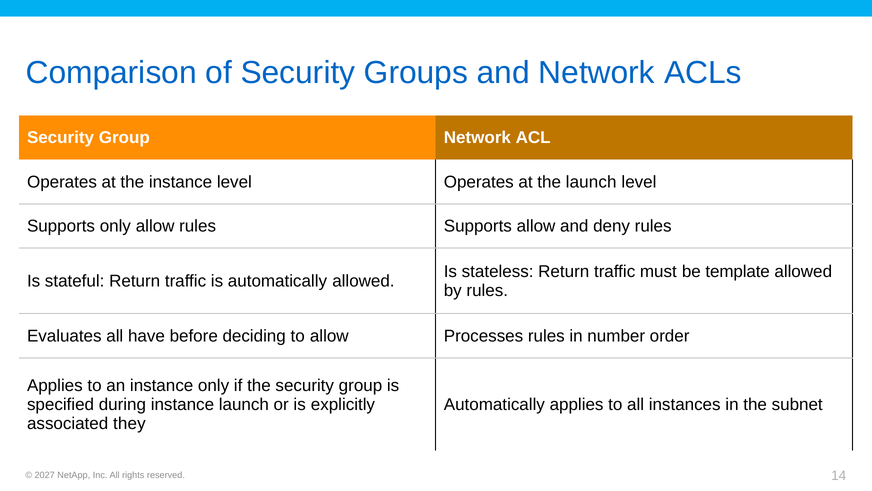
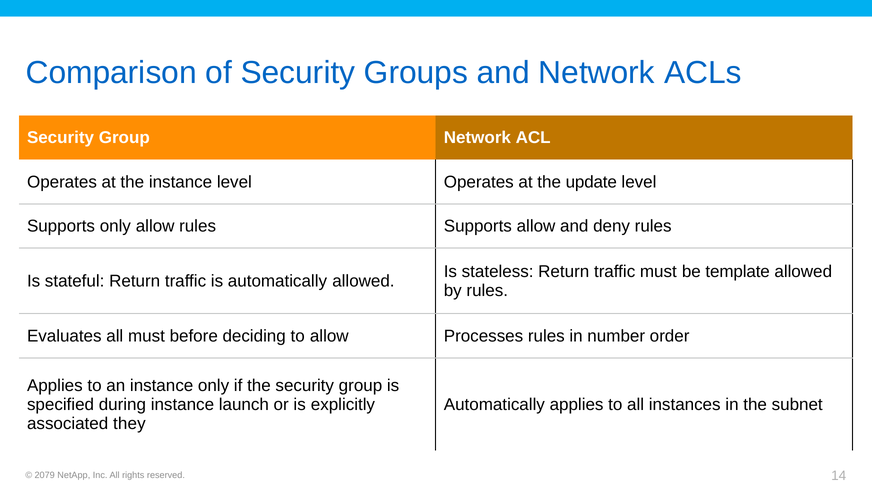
the launch: launch -> update (591, 182)
all have: have -> must (146, 336)
2027: 2027 -> 2079 (45, 475)
